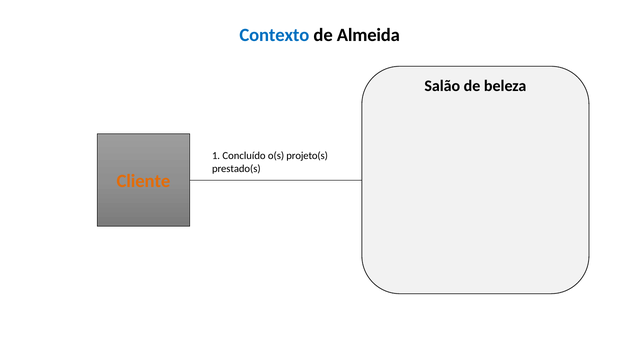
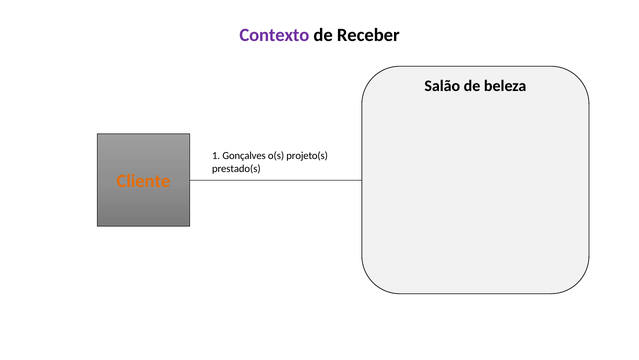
Contexto colour: blue -> purple (274, 35)
Almeida: Almeida -> Receber (368, 35)
Concluído: Concluído -> Gonçalves (244, 156)
